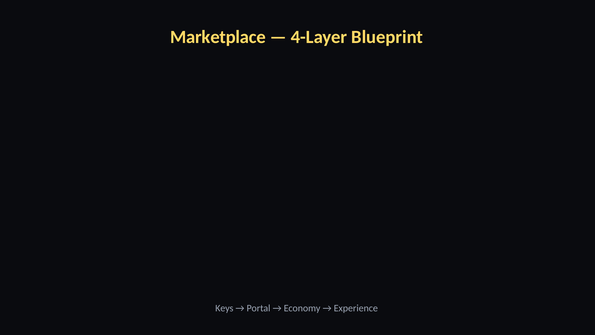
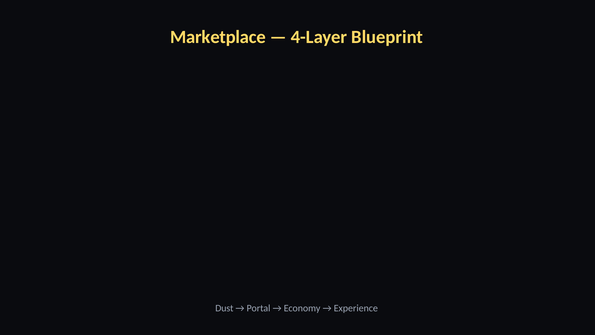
Keys: Keys -> Dust (224, 308)
